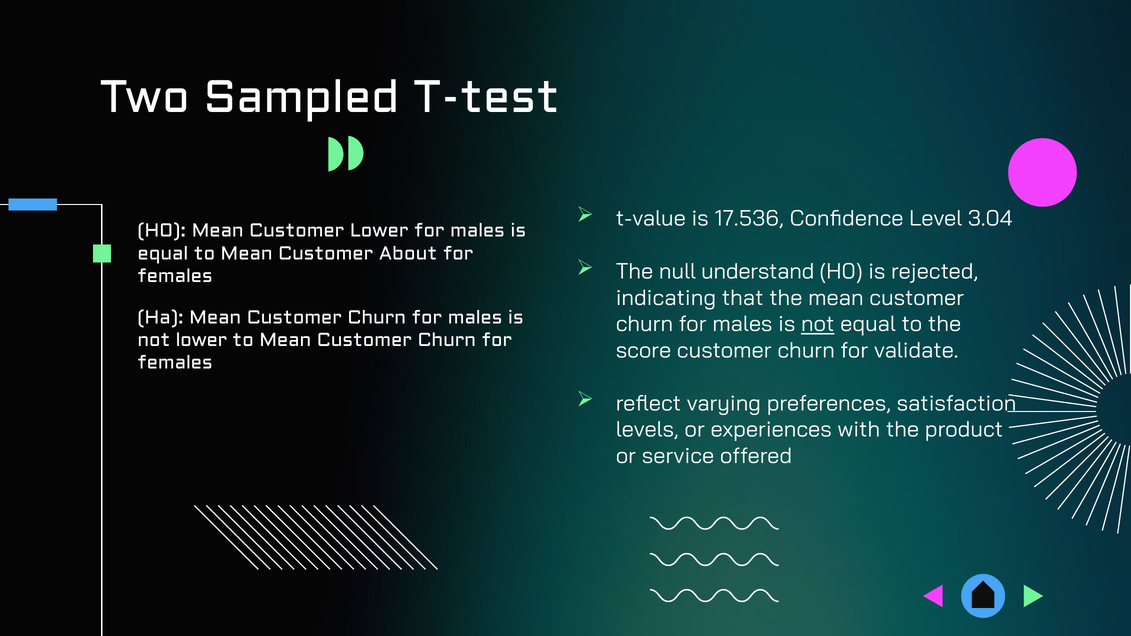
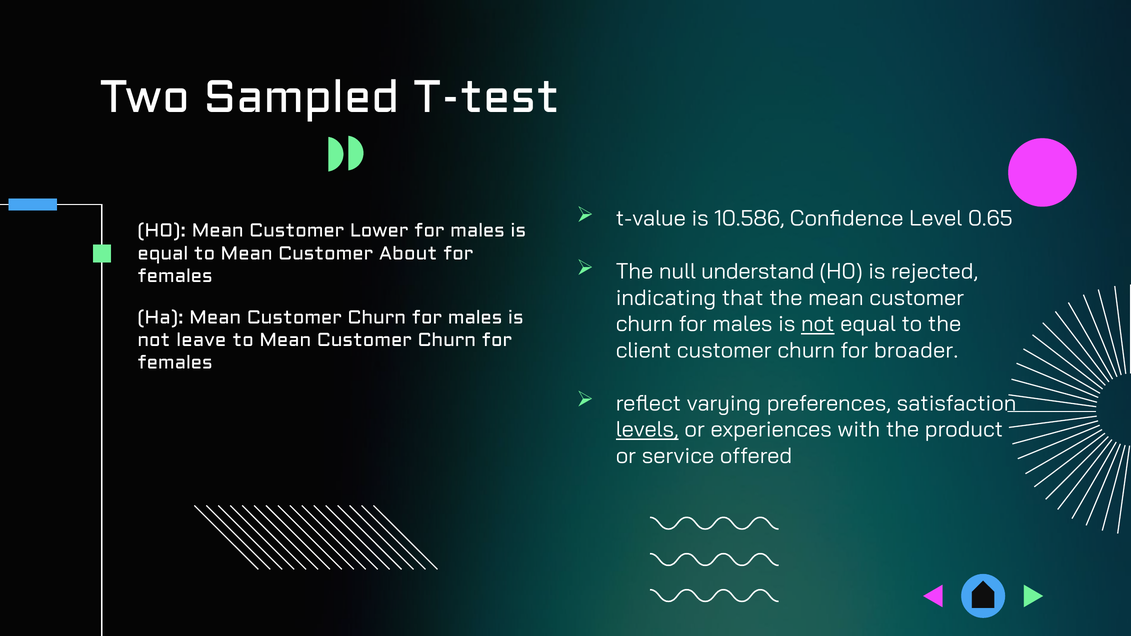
17.536: 17.536 -> 10.586 (749, 219)
3.04: 3.04 -> 0.65 (990, 219)
not lower: lower -> leave (201, 340)
score: score -> client (644, 351)
validate: validate -> broader (916, 351)
levels underline: none -> present (647, 430)
